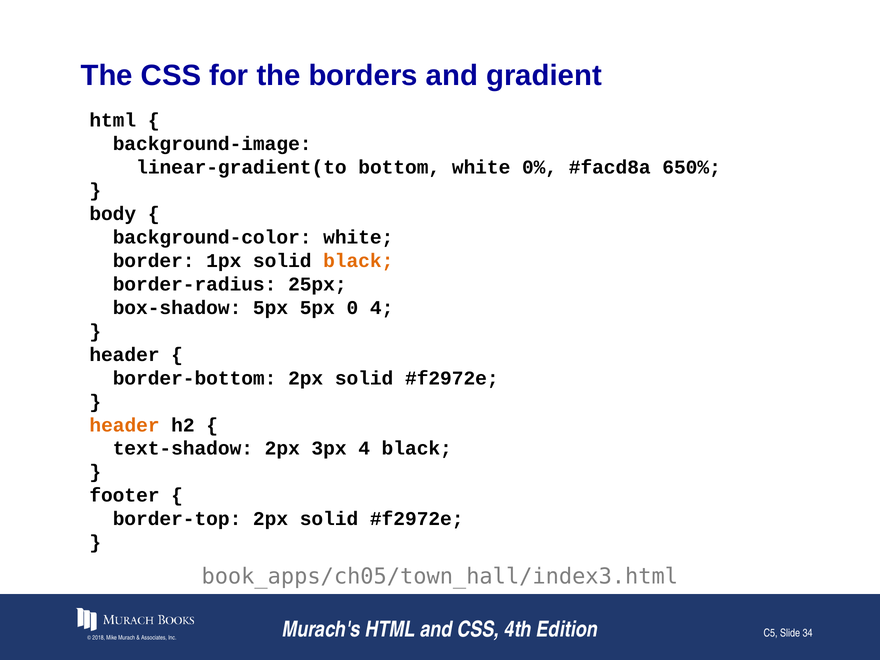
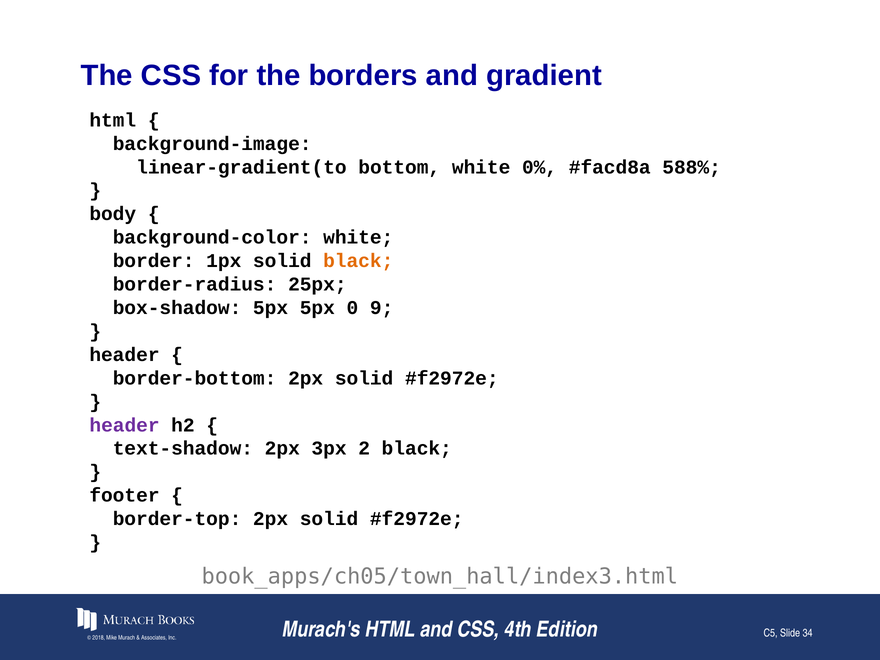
650%: 650% -> 588% (692, 167)
0 4: 4 -> 9 (382, 308)
header colour: orange -> purple (125, 425)
3px 4: 4 -> 2 (364, 449)
